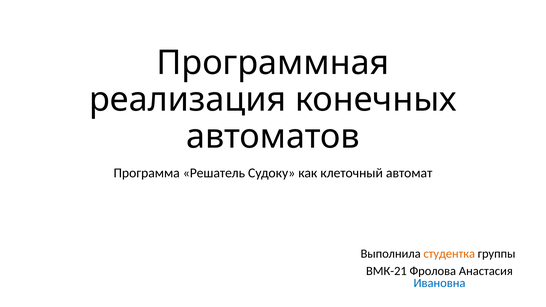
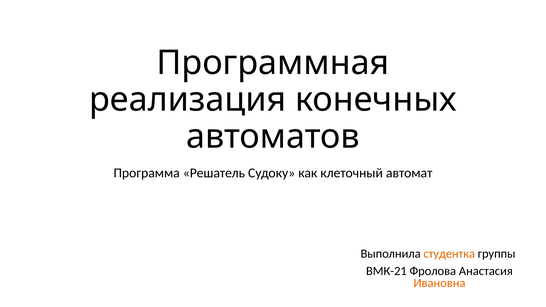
Ивановна colour: blue -> orange (439, 283)
